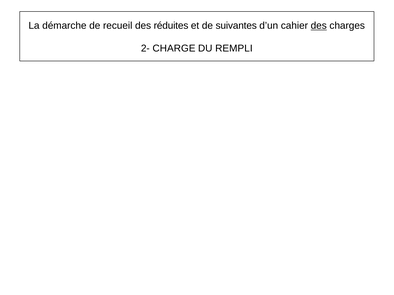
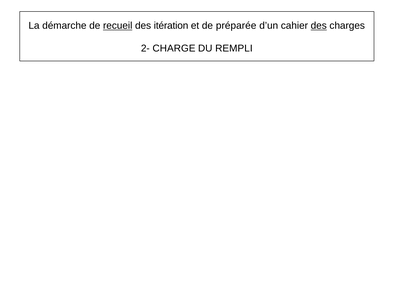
recueil underline: none -> present (118, 26)
réduites: réduites -> itération (171, 26)
suivantes: suivantes -> préparée (236, 26)
